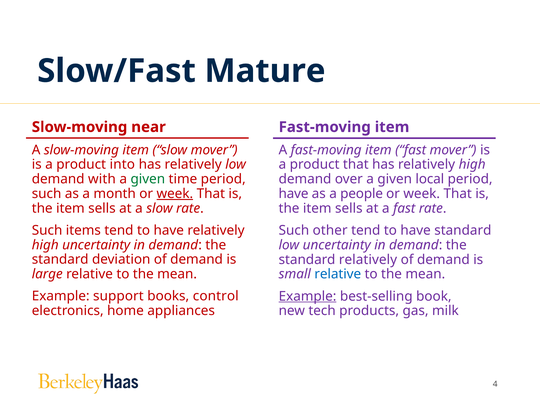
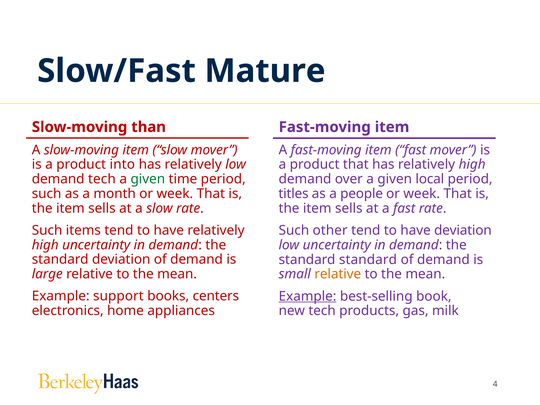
near: near -> than (149, 127)
demand with: with -> tech (102, 179)
week underline: present -> none (175, 194)
have: have -> titles (294, 194)
have standard: standard -> deviation (463, 230)
standard relatively: relatively -> standard (368, 260)
relative colour: blue -> orange (338, 274)
control: control -> centers (216, 296)
